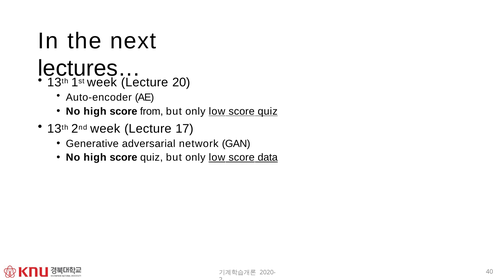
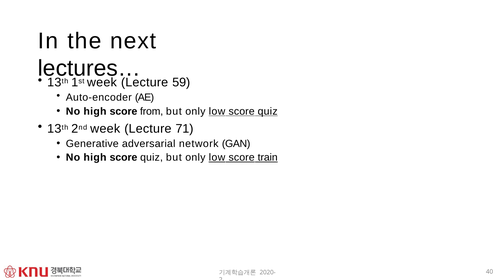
20: 20 -> 59 (181, 82)
17: 17 -> 71 (184, 129)
data: data -> train (268, 157)
